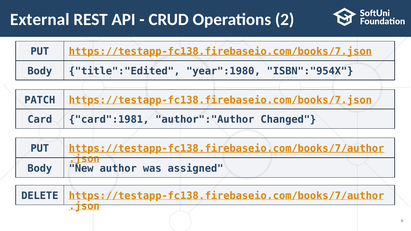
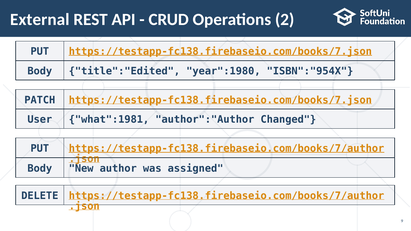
Card: Card -> User (40, 120)
card":1981: card":1981 -> what":1981 (109, 120)
